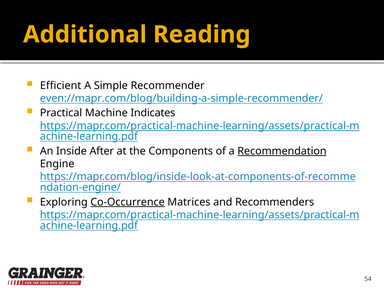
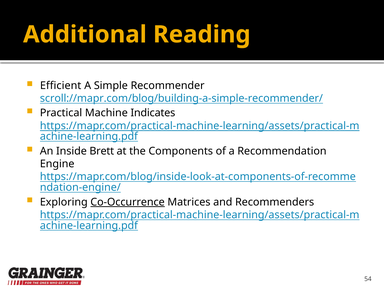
even://mapr.com/blog/building-a-simple-recommender/: even://mapr.com/blog/building-a-simple-recommender/ -> scroll://mapr.com/blog/building-a-simple-recommender/ (181, 98)
After: After -> Brett (102, 151)
Recommendation underline: present -> none (282, 151)
